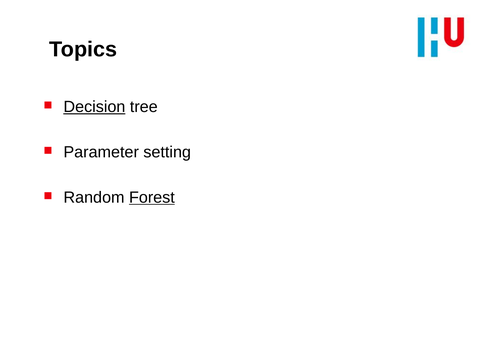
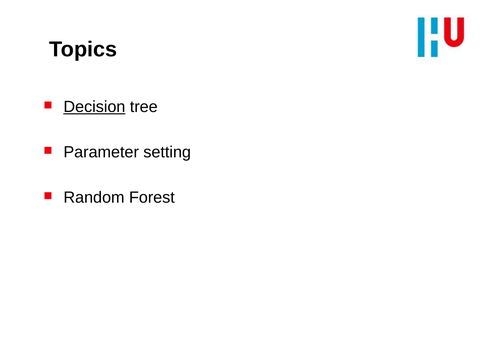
Forest underline: present -> none (152, 197)
